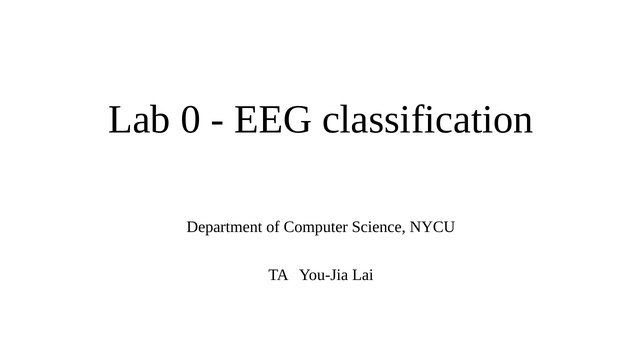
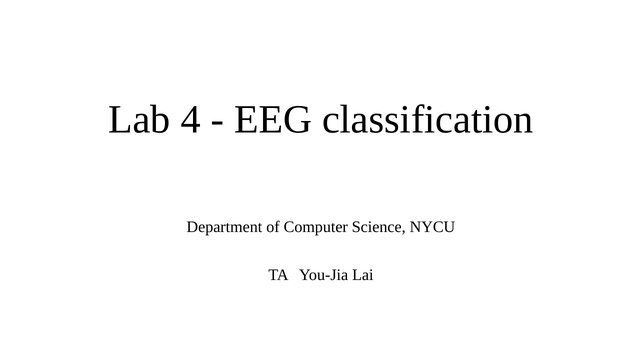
0: 0 -> 4 (191, 120)
